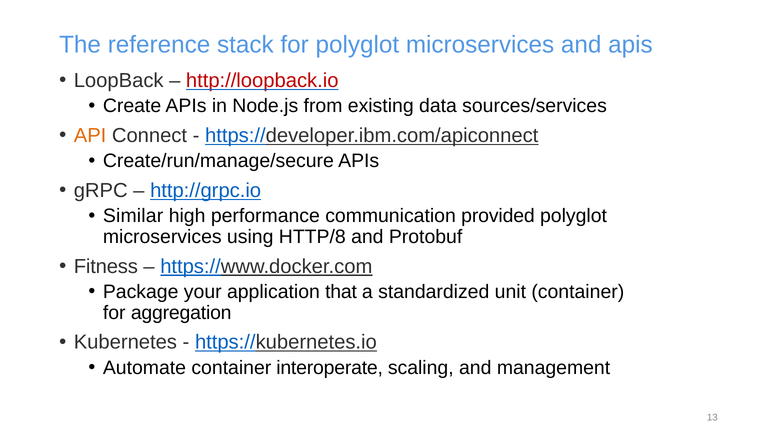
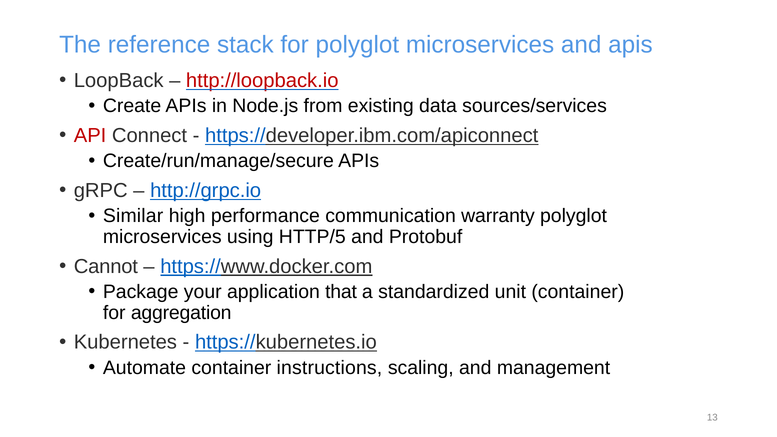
API colour: orange -> red (90, 136)
provided: provided -> warranty (498, 216)
HTTP/8: HTTP/8 -> HTTP/5 (312, 237)
Fitness: Fitness -> Cannot (106, 266)
interoperate: interoperate -> instructions (329, 368)
